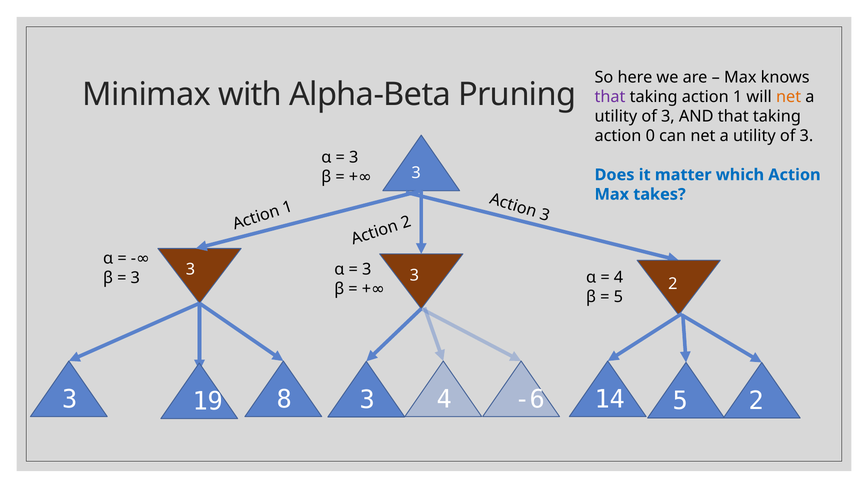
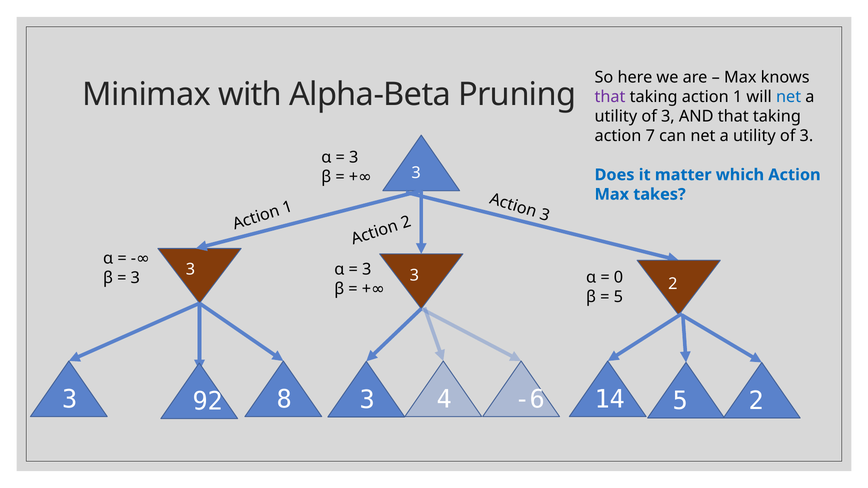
net colour: orange -> blue (789, 97)
0: 0 -> 7 (650, 136)
4: 4 -> 0 (619, 277)
19: 19 -> 92 (208, 402)
